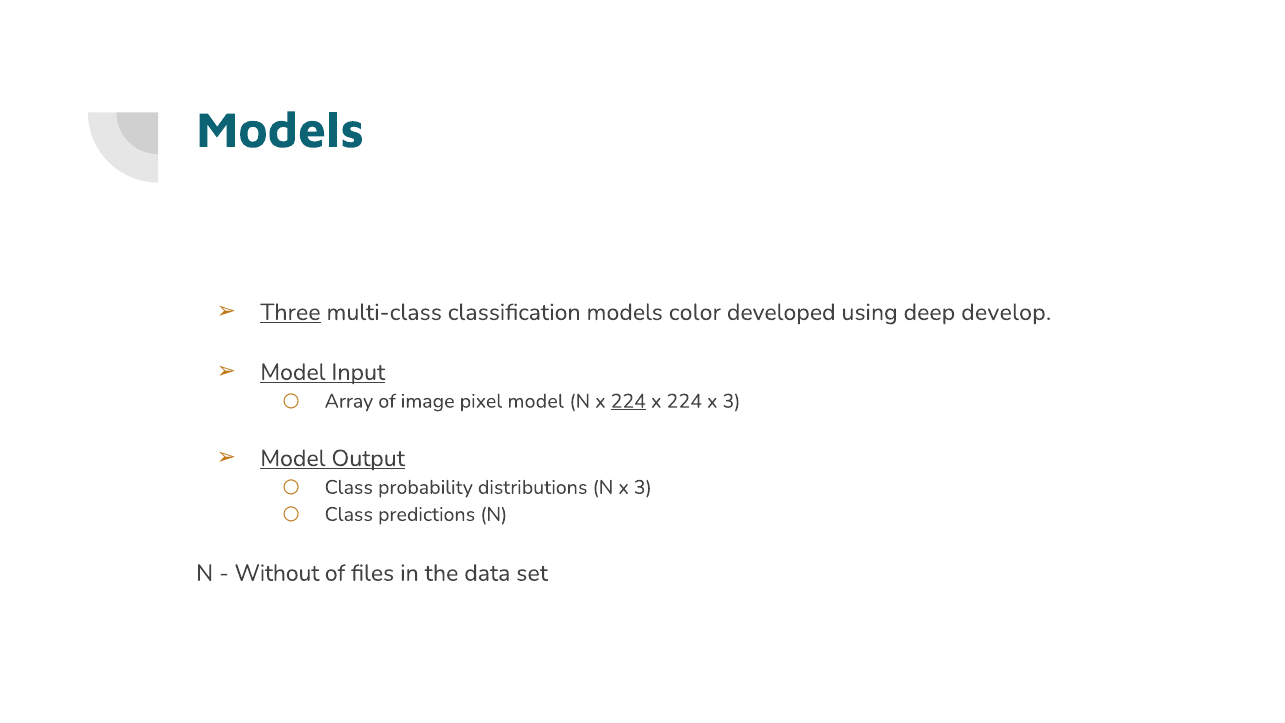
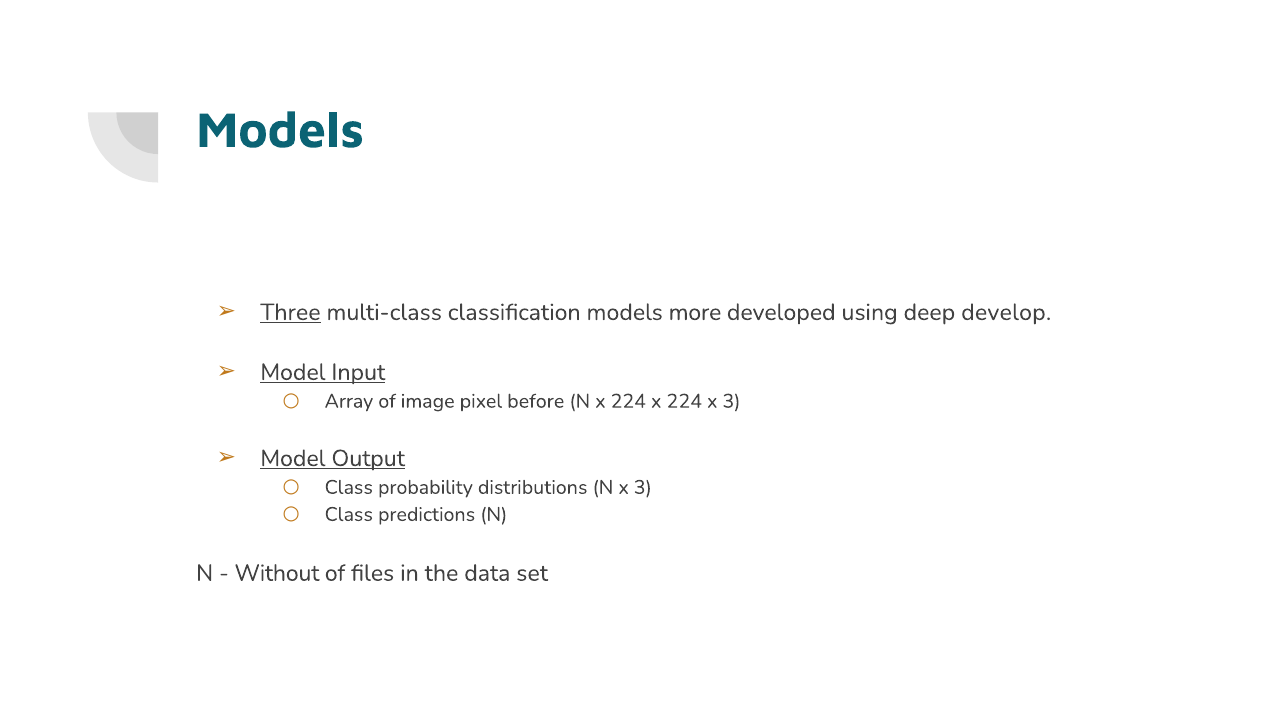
color: color -> more (695, 312)
pixel model: model -> before (536, 401)
224 underline: present -> none (628, 401)
